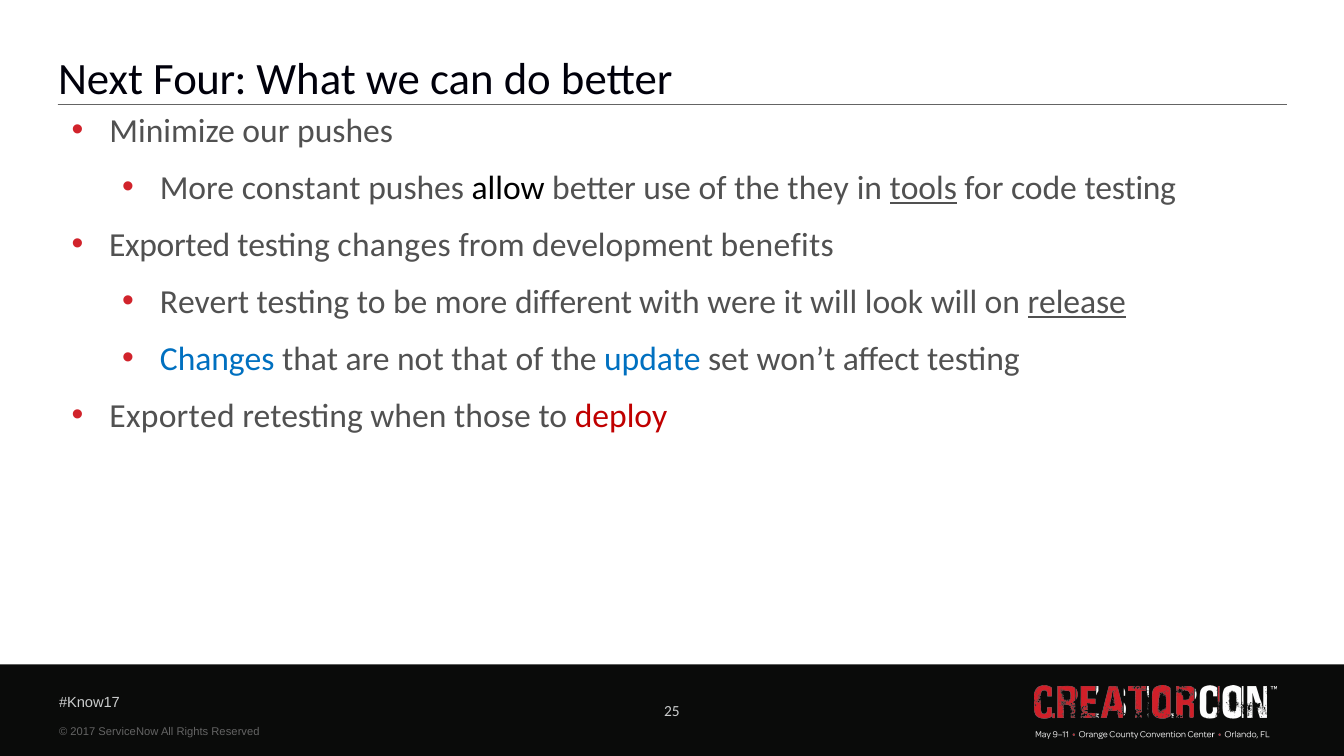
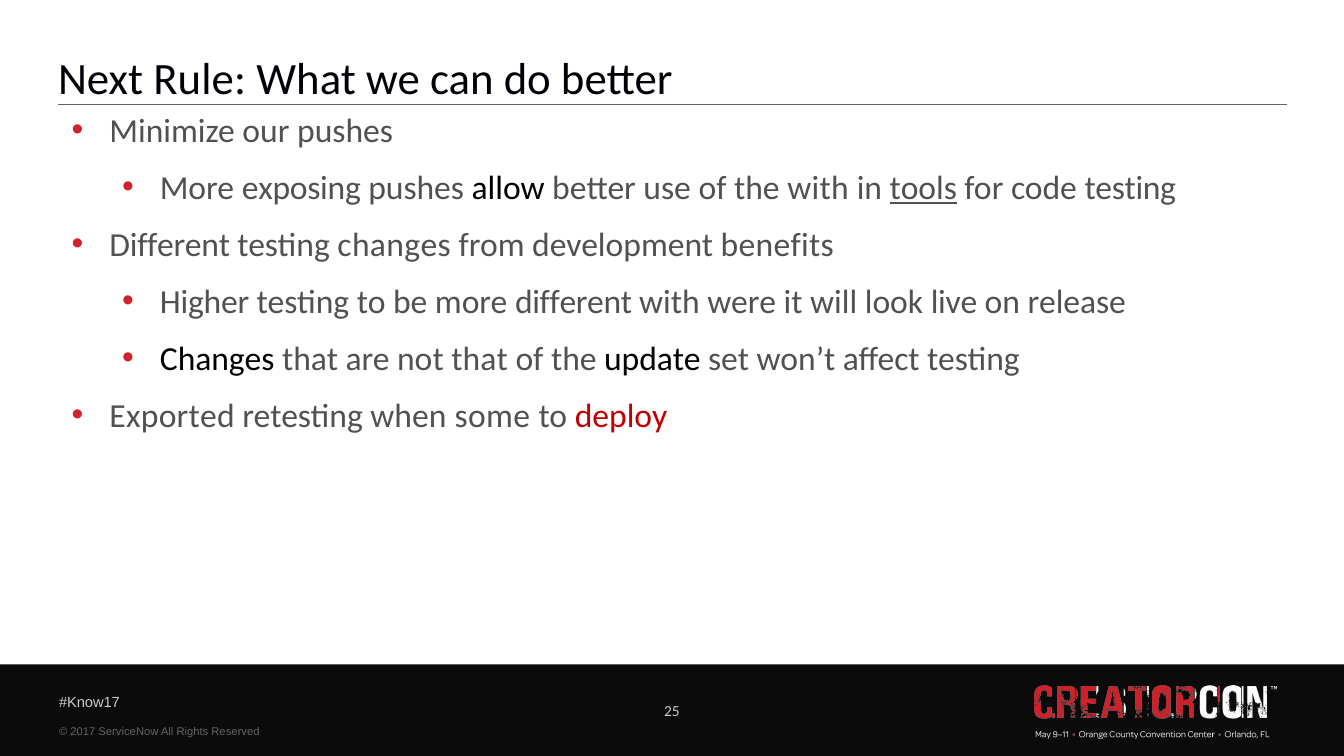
Four: Four -> Rule (200, 79)
constant: constant -> exposing (301, 188)
the they: they -> with (818, 188)
Exported: Exported -> Different (170, 245)
Revert: Revert -> Higher (205, 302)
look will: will -> live (954, 302)
release underline: present -> none (1077, 302)
Changes colour: blue -> black (217, 359)
update colour: blue -> black (652, 359)
those: those -> some (492, 417)
